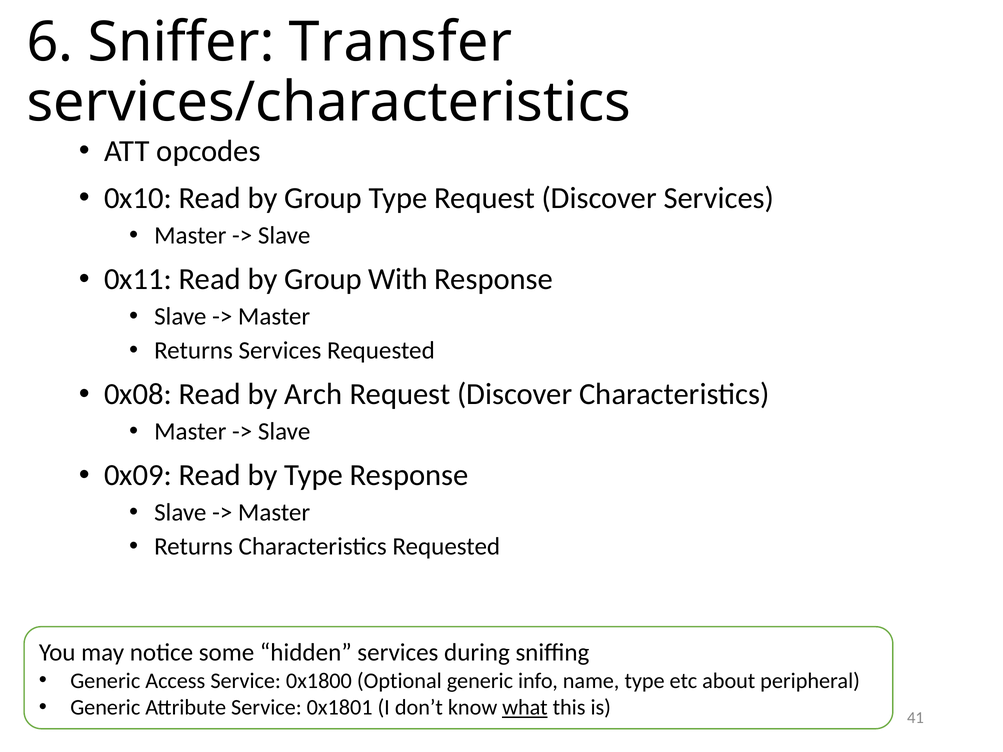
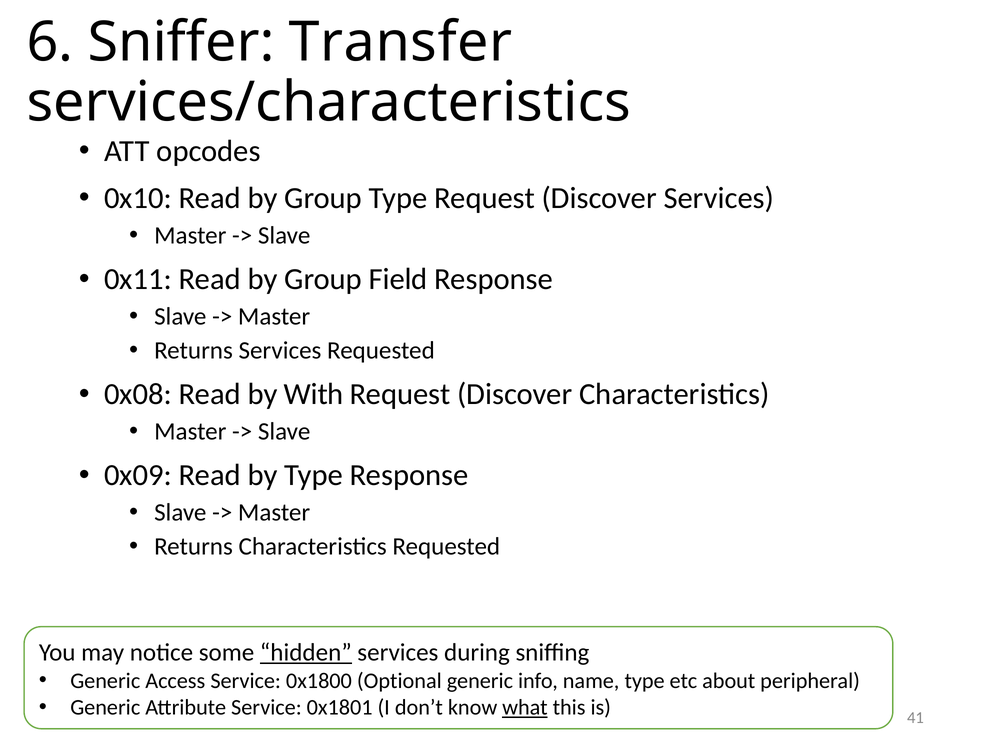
With: With -> Field (398, 279)
Arch: Arch -> With (314, 394)
hidden underline: none -> present (306, 653)
